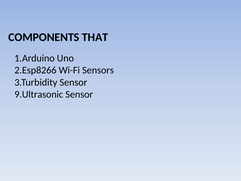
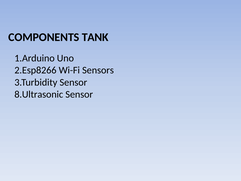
THAT: THAT -> TANK (95, 37)
9.Ultrasonic: 9.Ultrasonic -> 8.Ultrasonic (39, 94)
